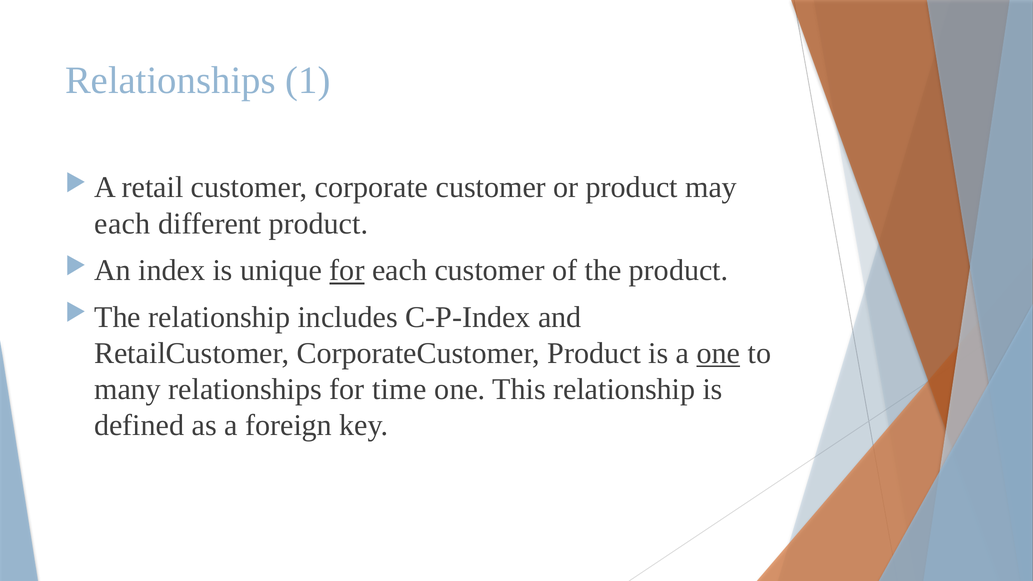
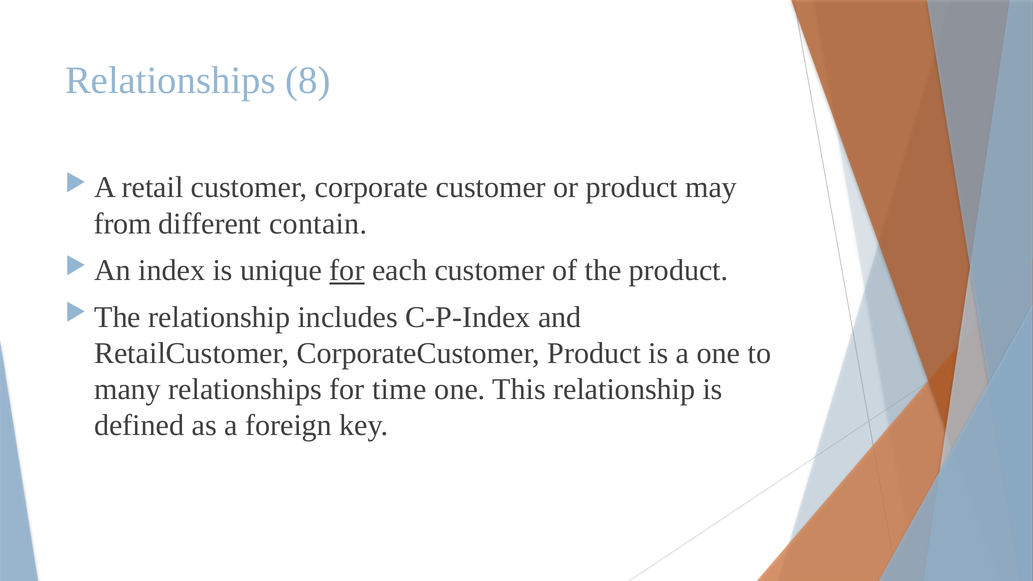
1: 1 -> 8 (308, 81)
each: each -> from (123, 224)
different product: product -> contain (318, 224)
one underline: present -> none (718, 353)
